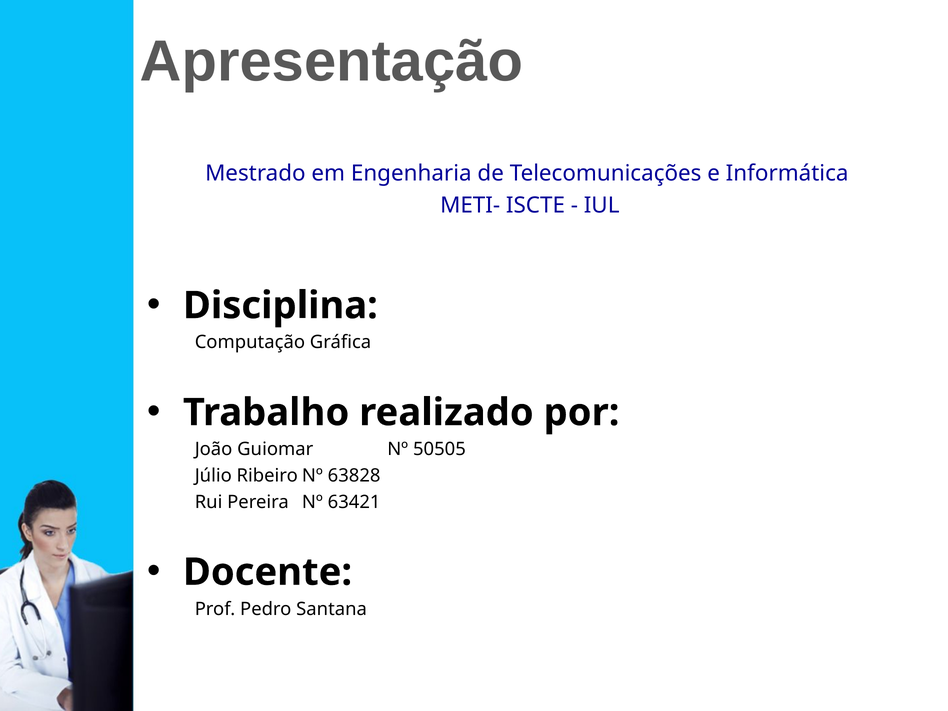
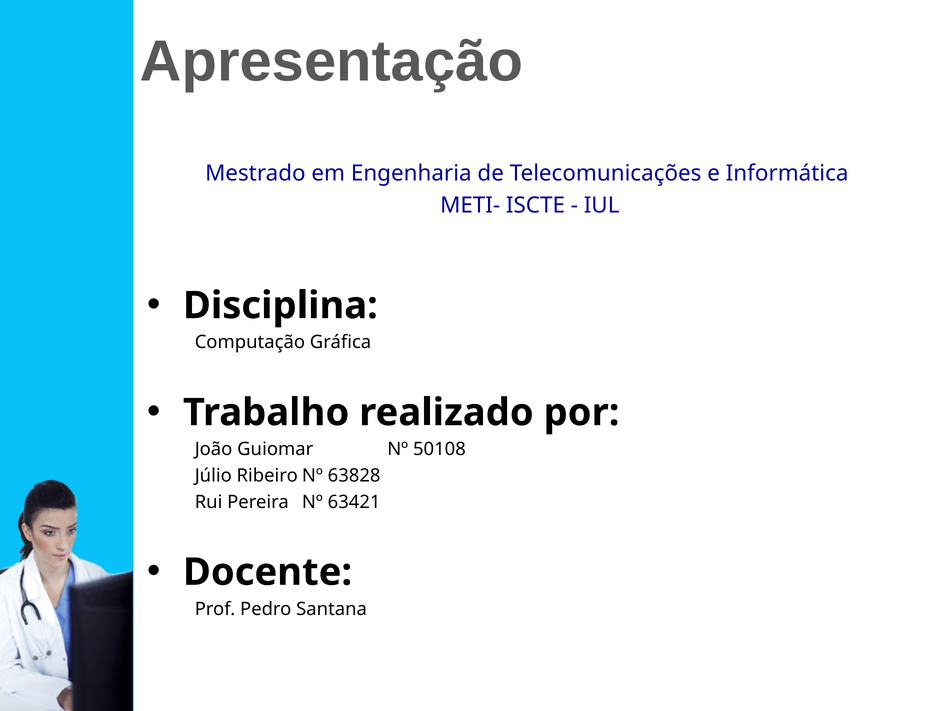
50505: 50505 -> 50108 (439, 449)
